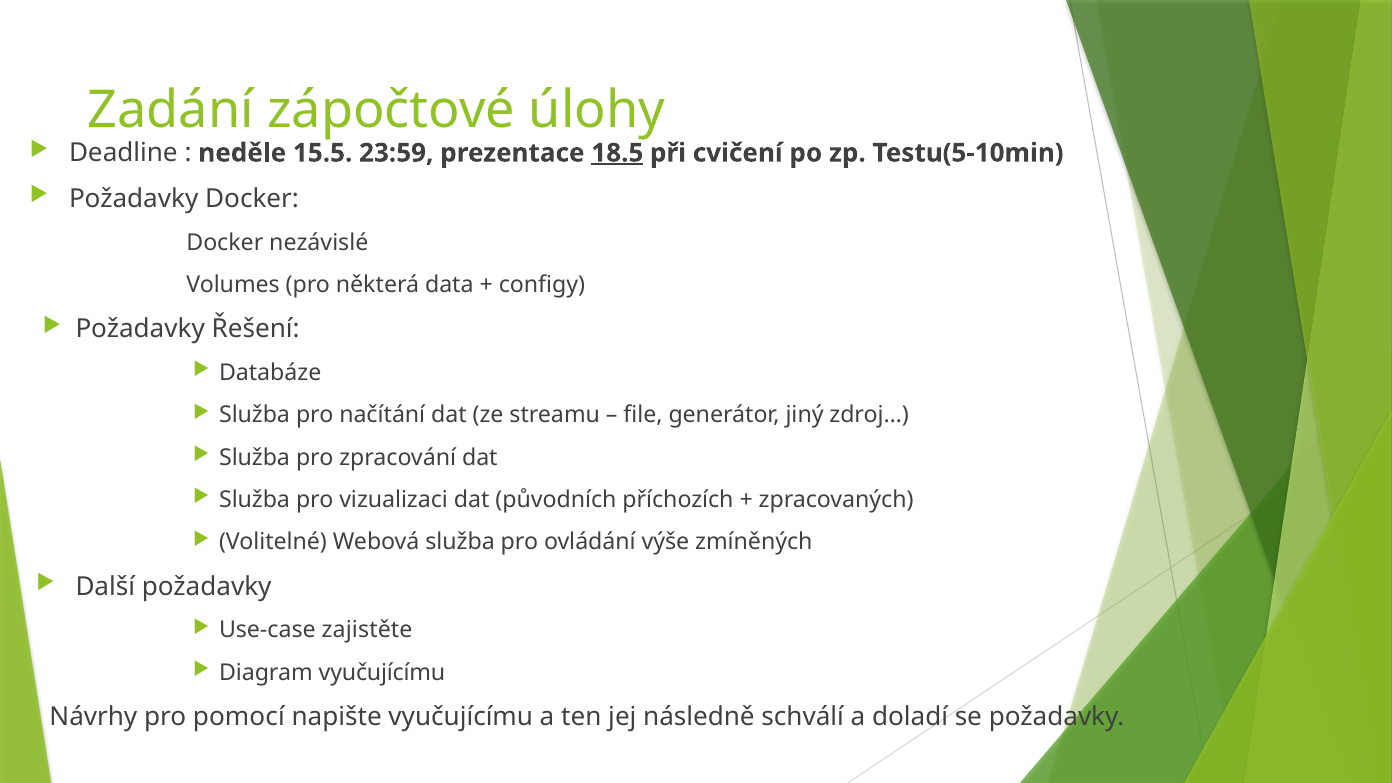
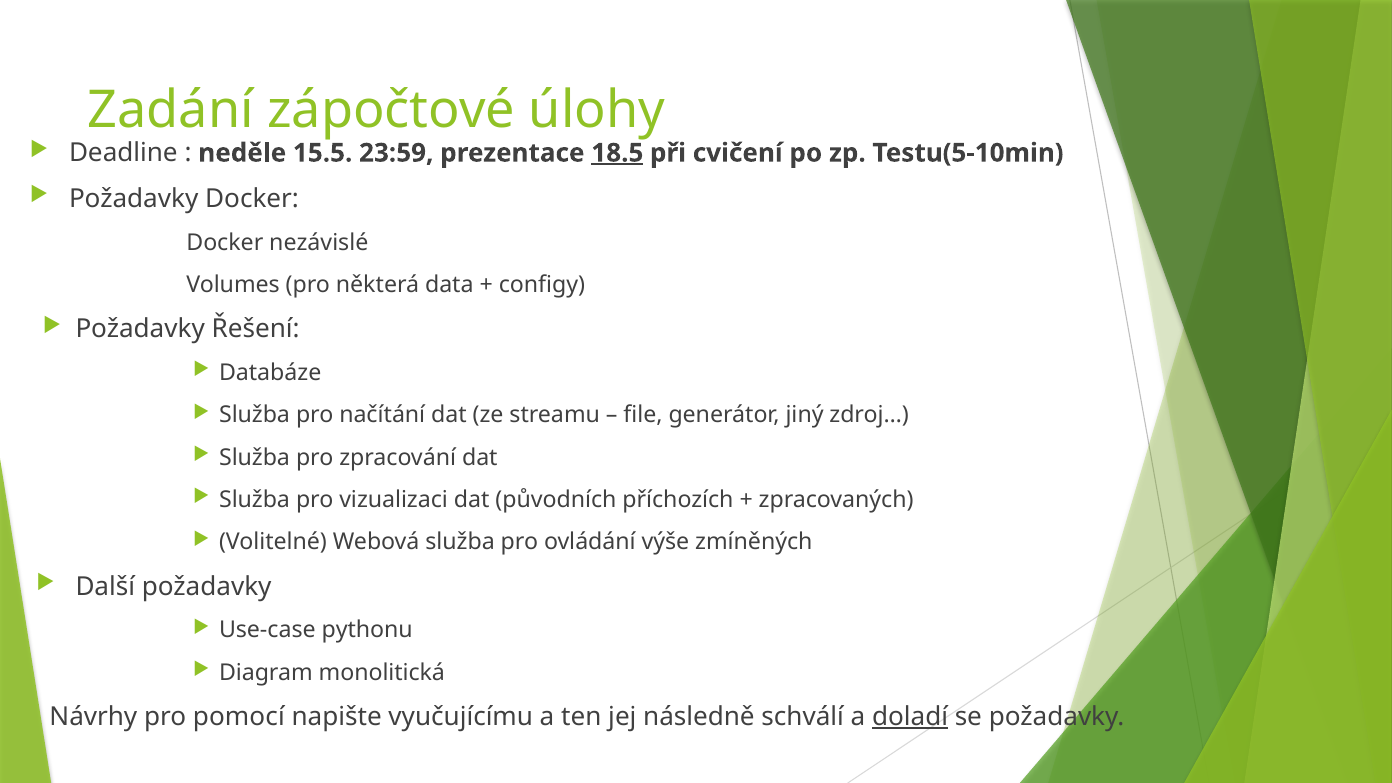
zajistěte: zajistěte -> pythonu (367, 630)
Diagram vyučujícímu: vyučujícímu -> monolitická (382, 673)
doladí underline: none -> present (910, 717)
